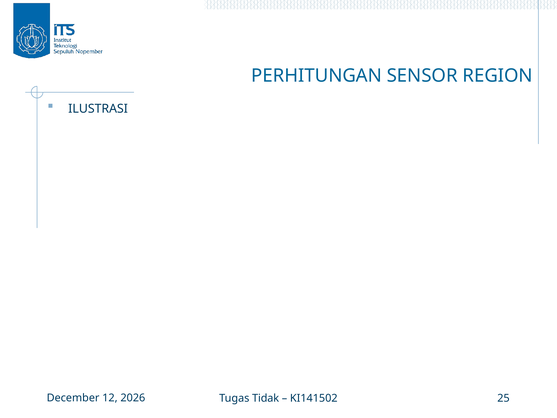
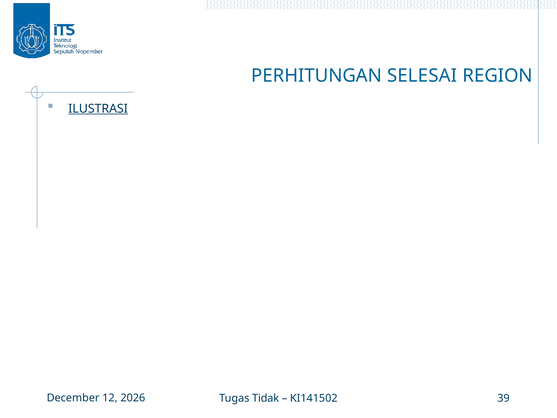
SENSOR: SENSOR -> SELESAI (422, 76)
ILUSTRASI underline: none -> present (98, 109)
25: 25 -> 39 (503, 398)
